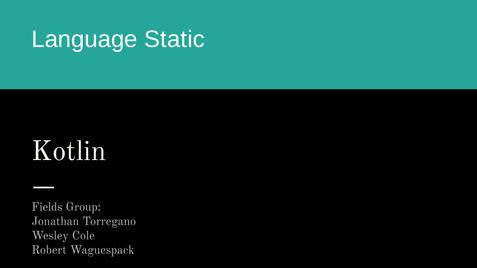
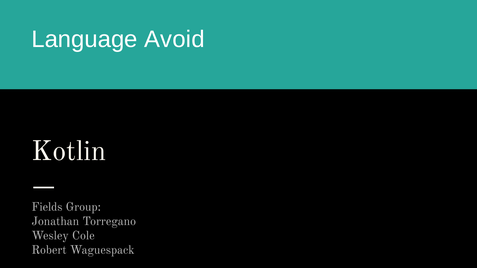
Static: Static -> Avoid (174, 39)
